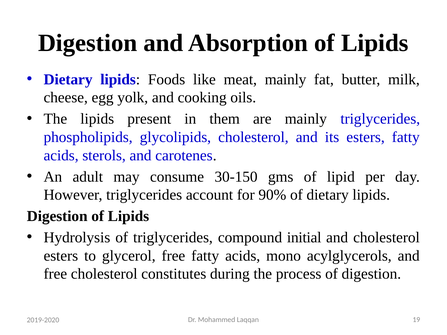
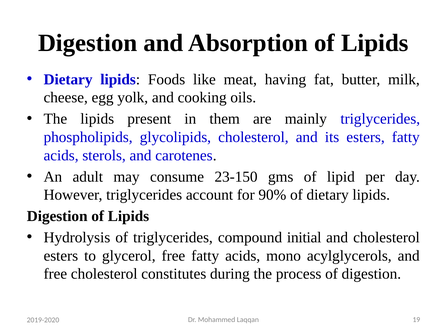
meat mainly: mainly -> having (285, 79)
30-150: 30-150 -> 23-150 (236, 177)
